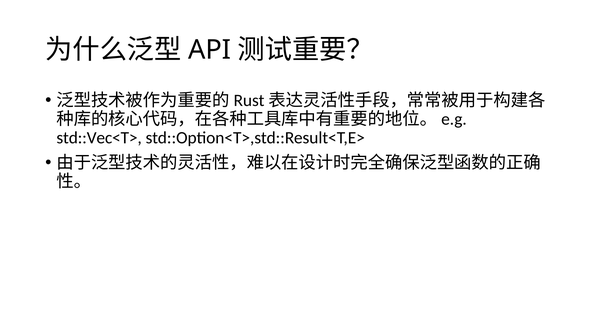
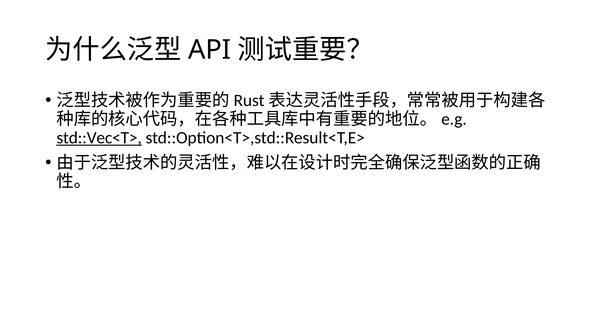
std::Vec<T> underline: none -> present (99, 138)
